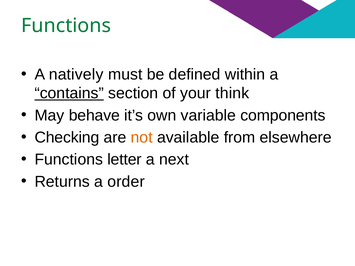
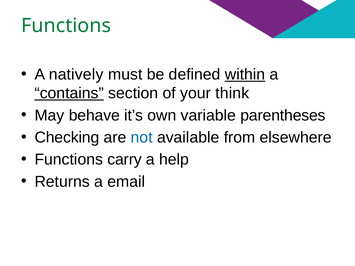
within underline: none -> present (245, 74)
components: components -> parentheses (283, 115)
not colour: orange -> blue (142, 138)
letter: letter -> carry (125, 160)
next: next -> help (174, 160)
order: order -> email (126, 182)
